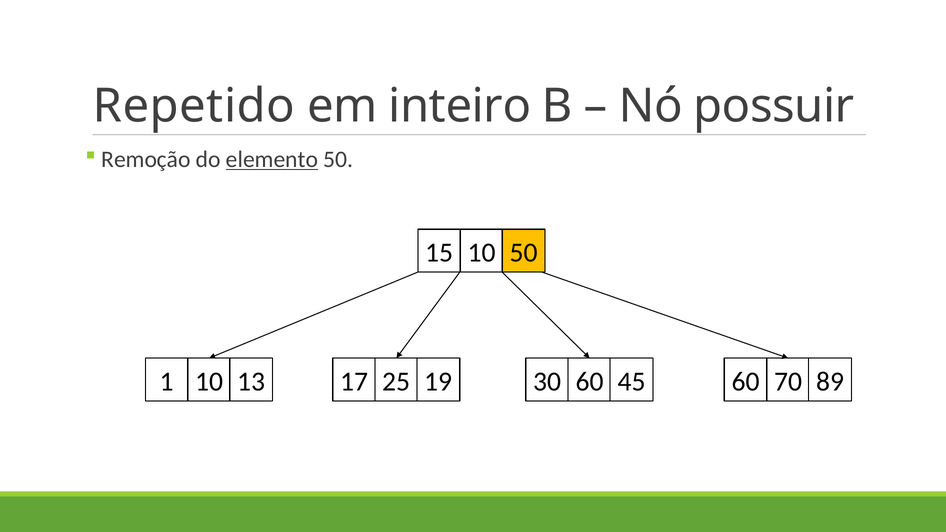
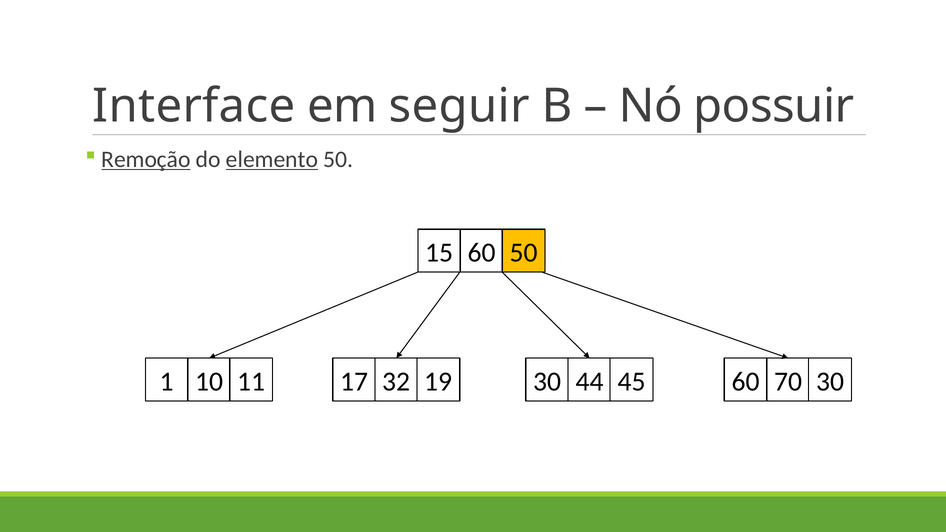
Repetido: Repetido -> Interface (194, 106)
inteiro: inteiro -> seguir (459, 106)
Remoção underline: none -> present (146, 159)
15 10: 10 -> 60 (482, 253)
13: 13 -> 11 (251, 382)
25: 25 -> 32 (396, 382)
30 60: 60 -> 44 (590, 382)
70 89: 89 -> 30 (830, 382)
